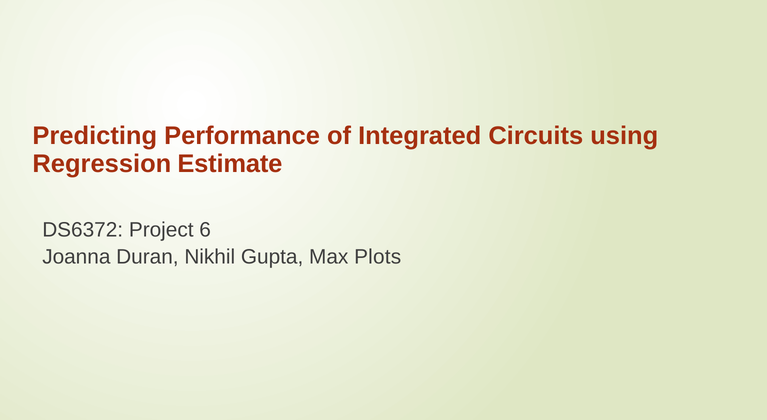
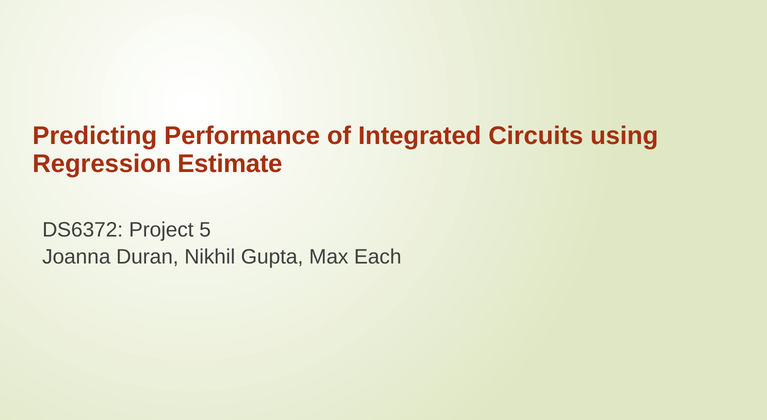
6: 6 -> 5 (205, 230)
Plots: Plots -> Each (378, 257)
